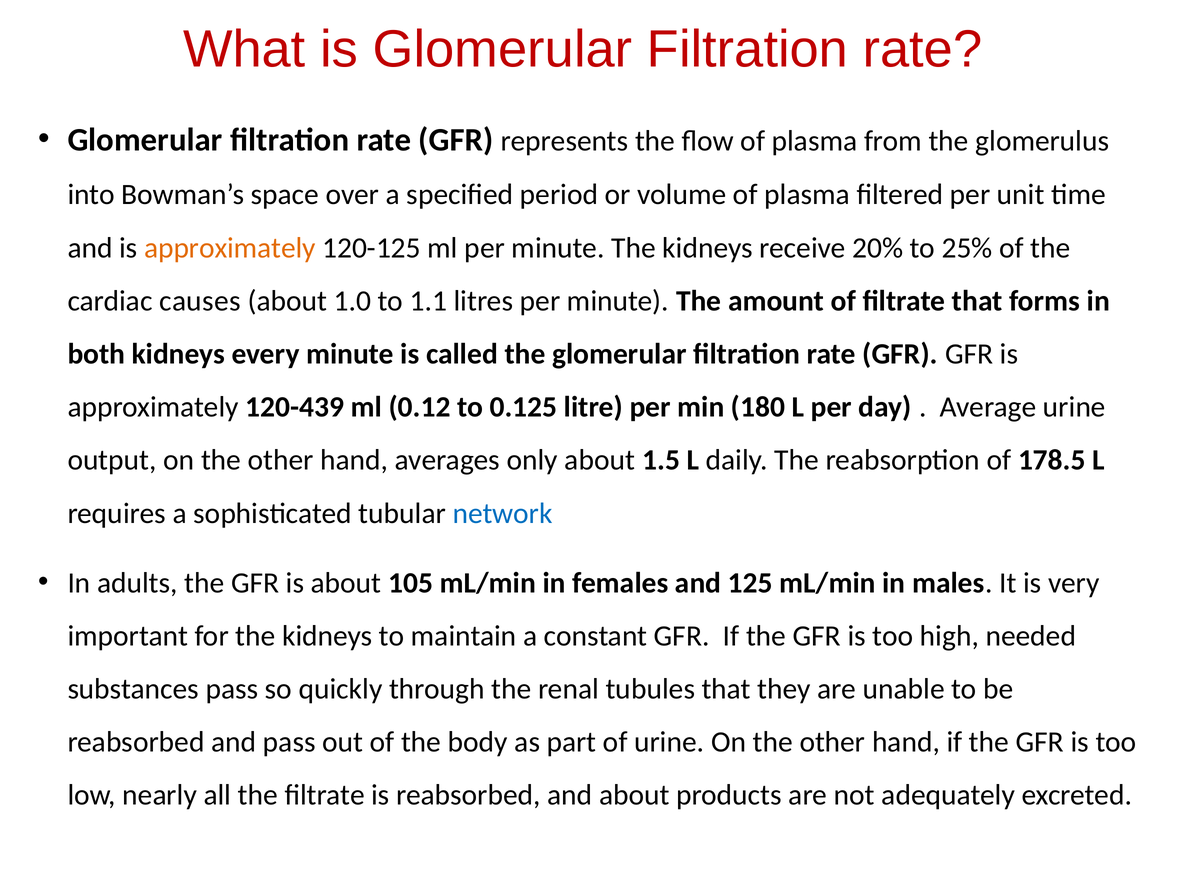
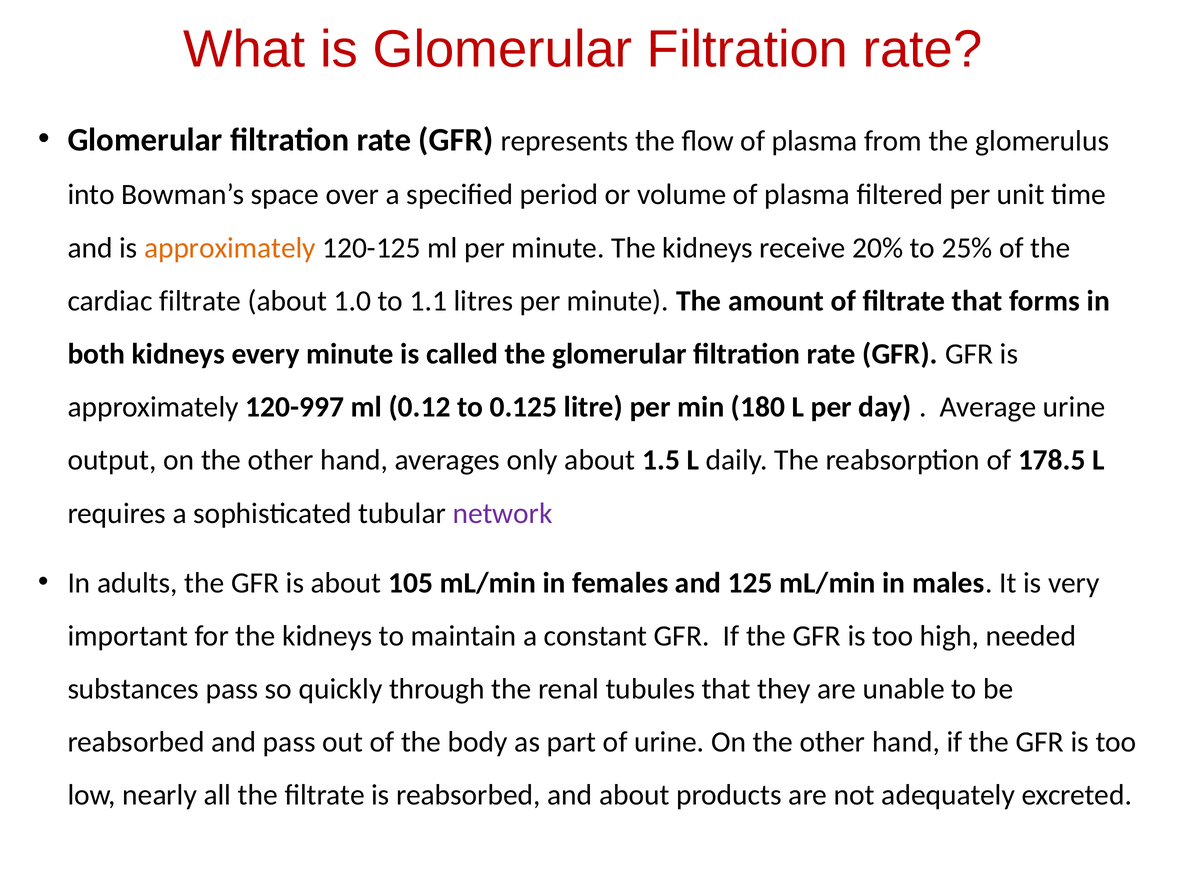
cardiac causes: causes -> filtrate (200, 301)
120-439: 120-439 -> 120-997 (295, 407)
network colour: blue -> purple (503, 514)
